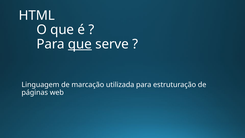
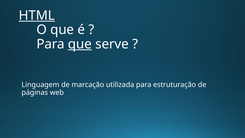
HTML underline: none -> present (37, 15)
